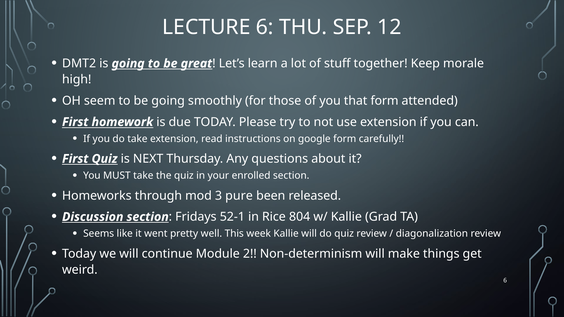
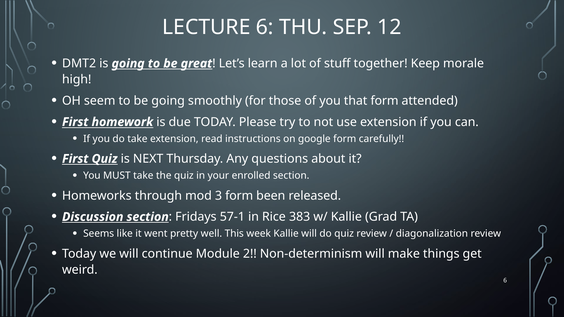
3 pure: pure -> form (239, 196)
52-1: 52-1 -> 57-1 (232, 217)
804: 804 -> 383 (300, 217)
